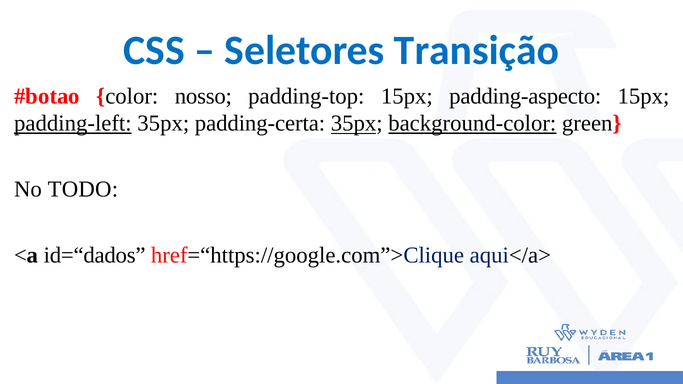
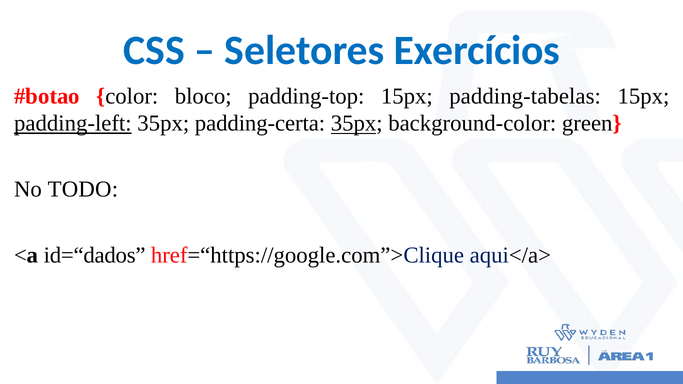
Transição: Transição -> Exercícios (477, 50)
nosso: nosso -> bloco (203, 96)
padding-aspecto: padding-aspecto -> padding-tabelas (525, 96)
background-color underline: present -> none (472, 123)
